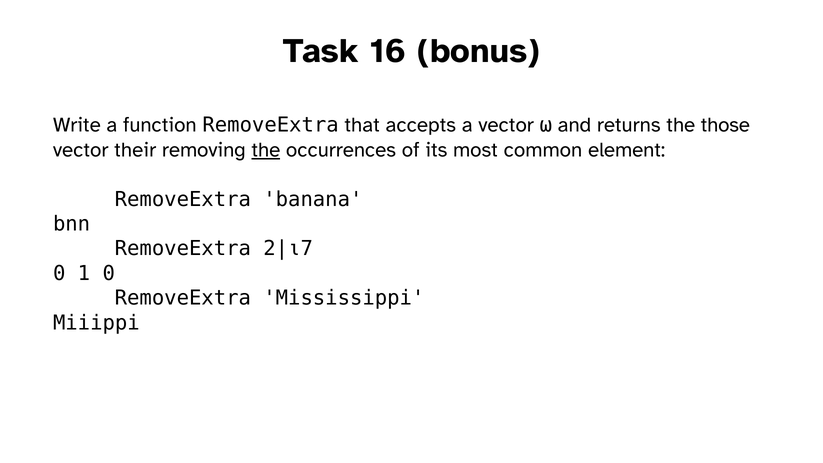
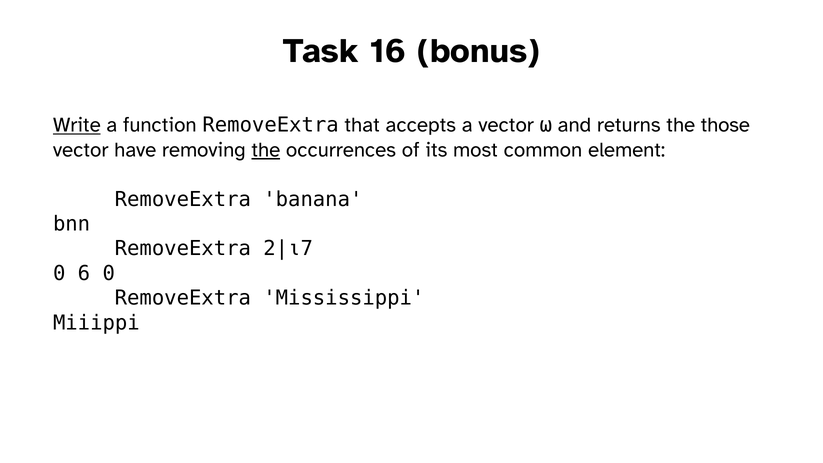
Write underline: none -> present (77, 125)
their: their -> have (135, 150)
1: 1 -> 6 (84, 273)
